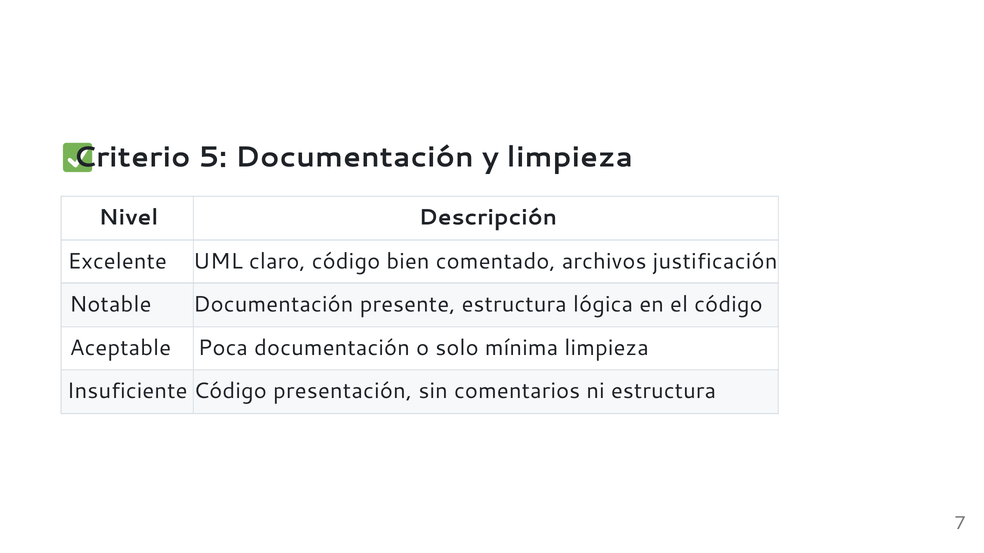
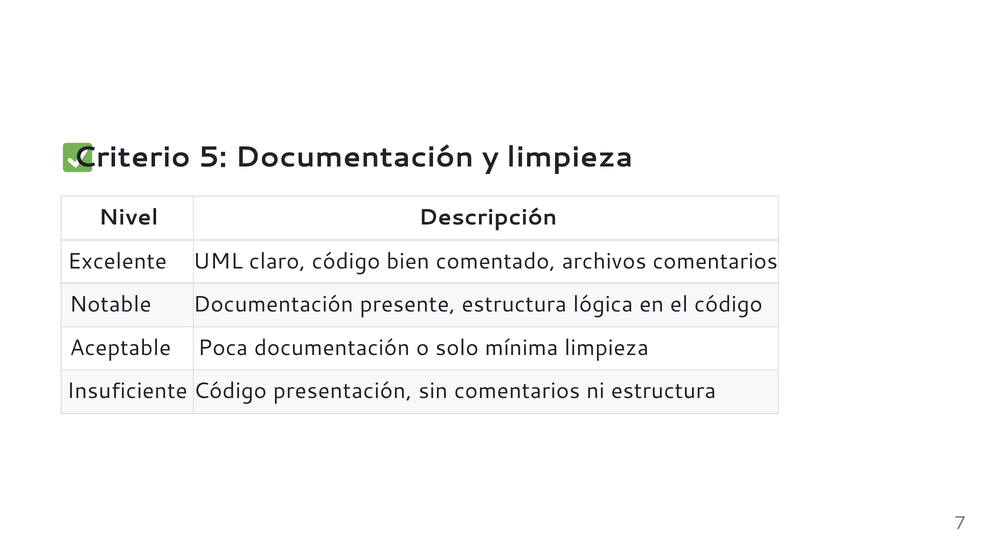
archivos justificación: justificación -> comentarios (715, 261)
